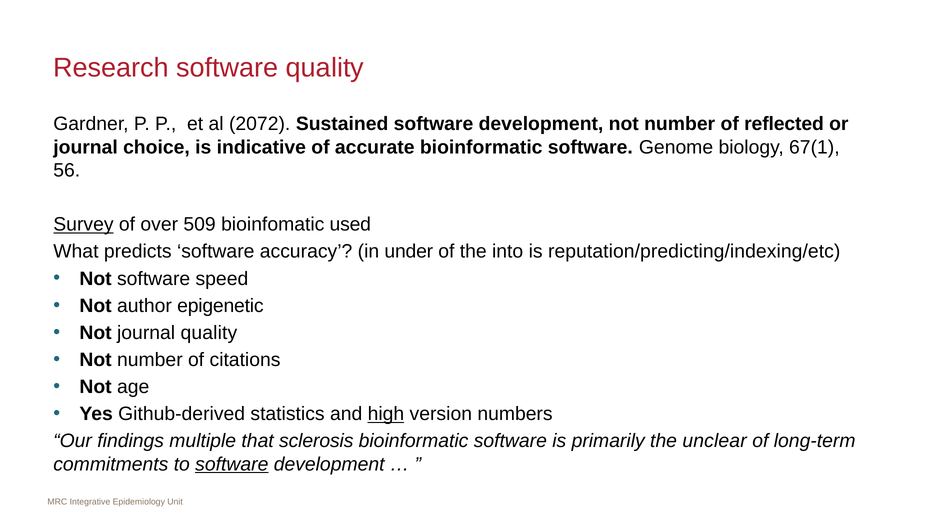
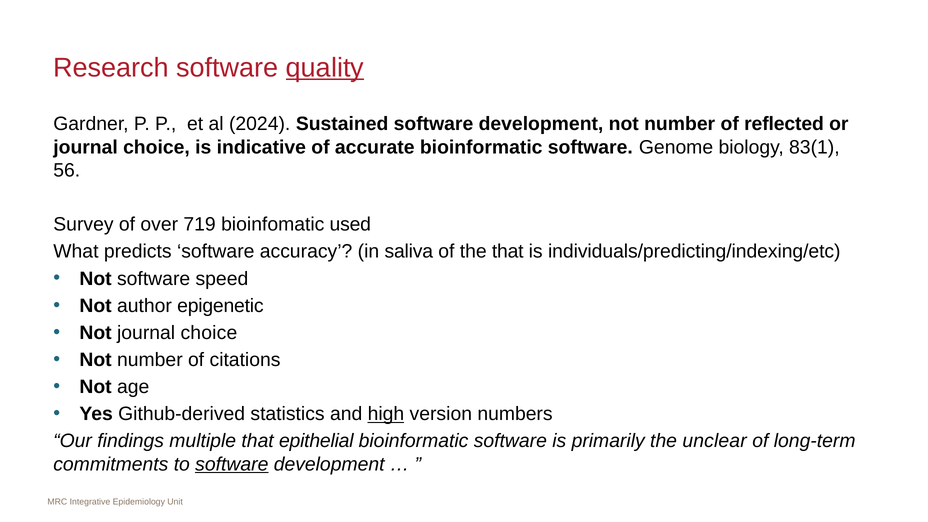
quality underline: none -> present (325, 68)
2072: 2072 -> 2024 (260, 124)
67(1: 67(1 -> 83(1 (814, 147)
Survey underline: present -> none (83, 225)
509: 509 -> 719 (200, 225)
under: under -> saliva (409, 252)
the into: into -> that (508, 252)
reputation/predicting/indexing/etc: reputation/predicting/indexing/etc -> individuals/predicting/indexing/etc (694, 252)
Not journal quality: quality -> choice (209, 333)
sclerosis: sclerosis -> epithelial (316, 441)
